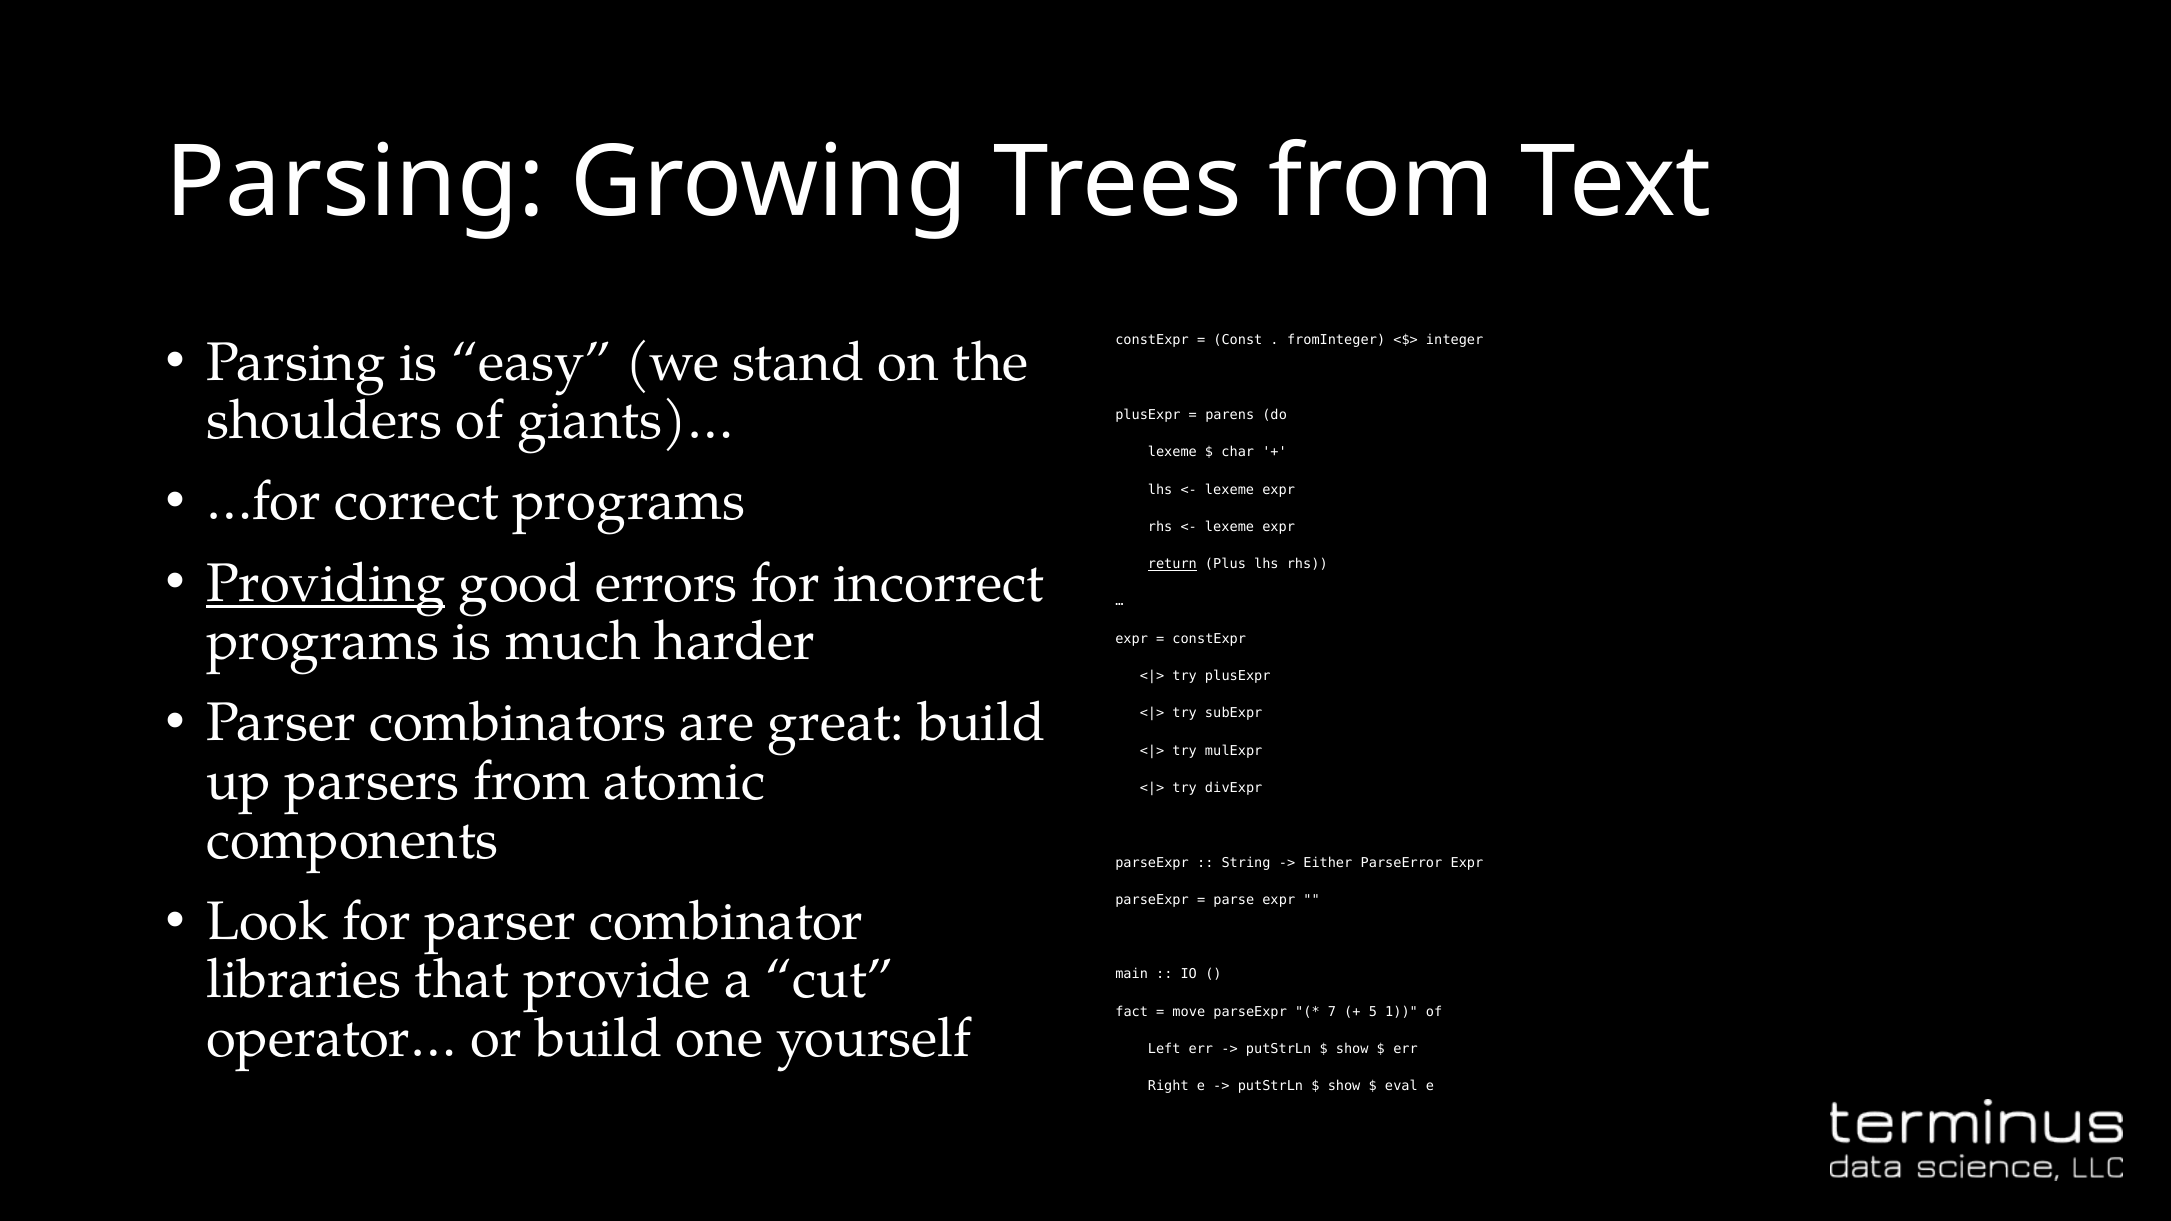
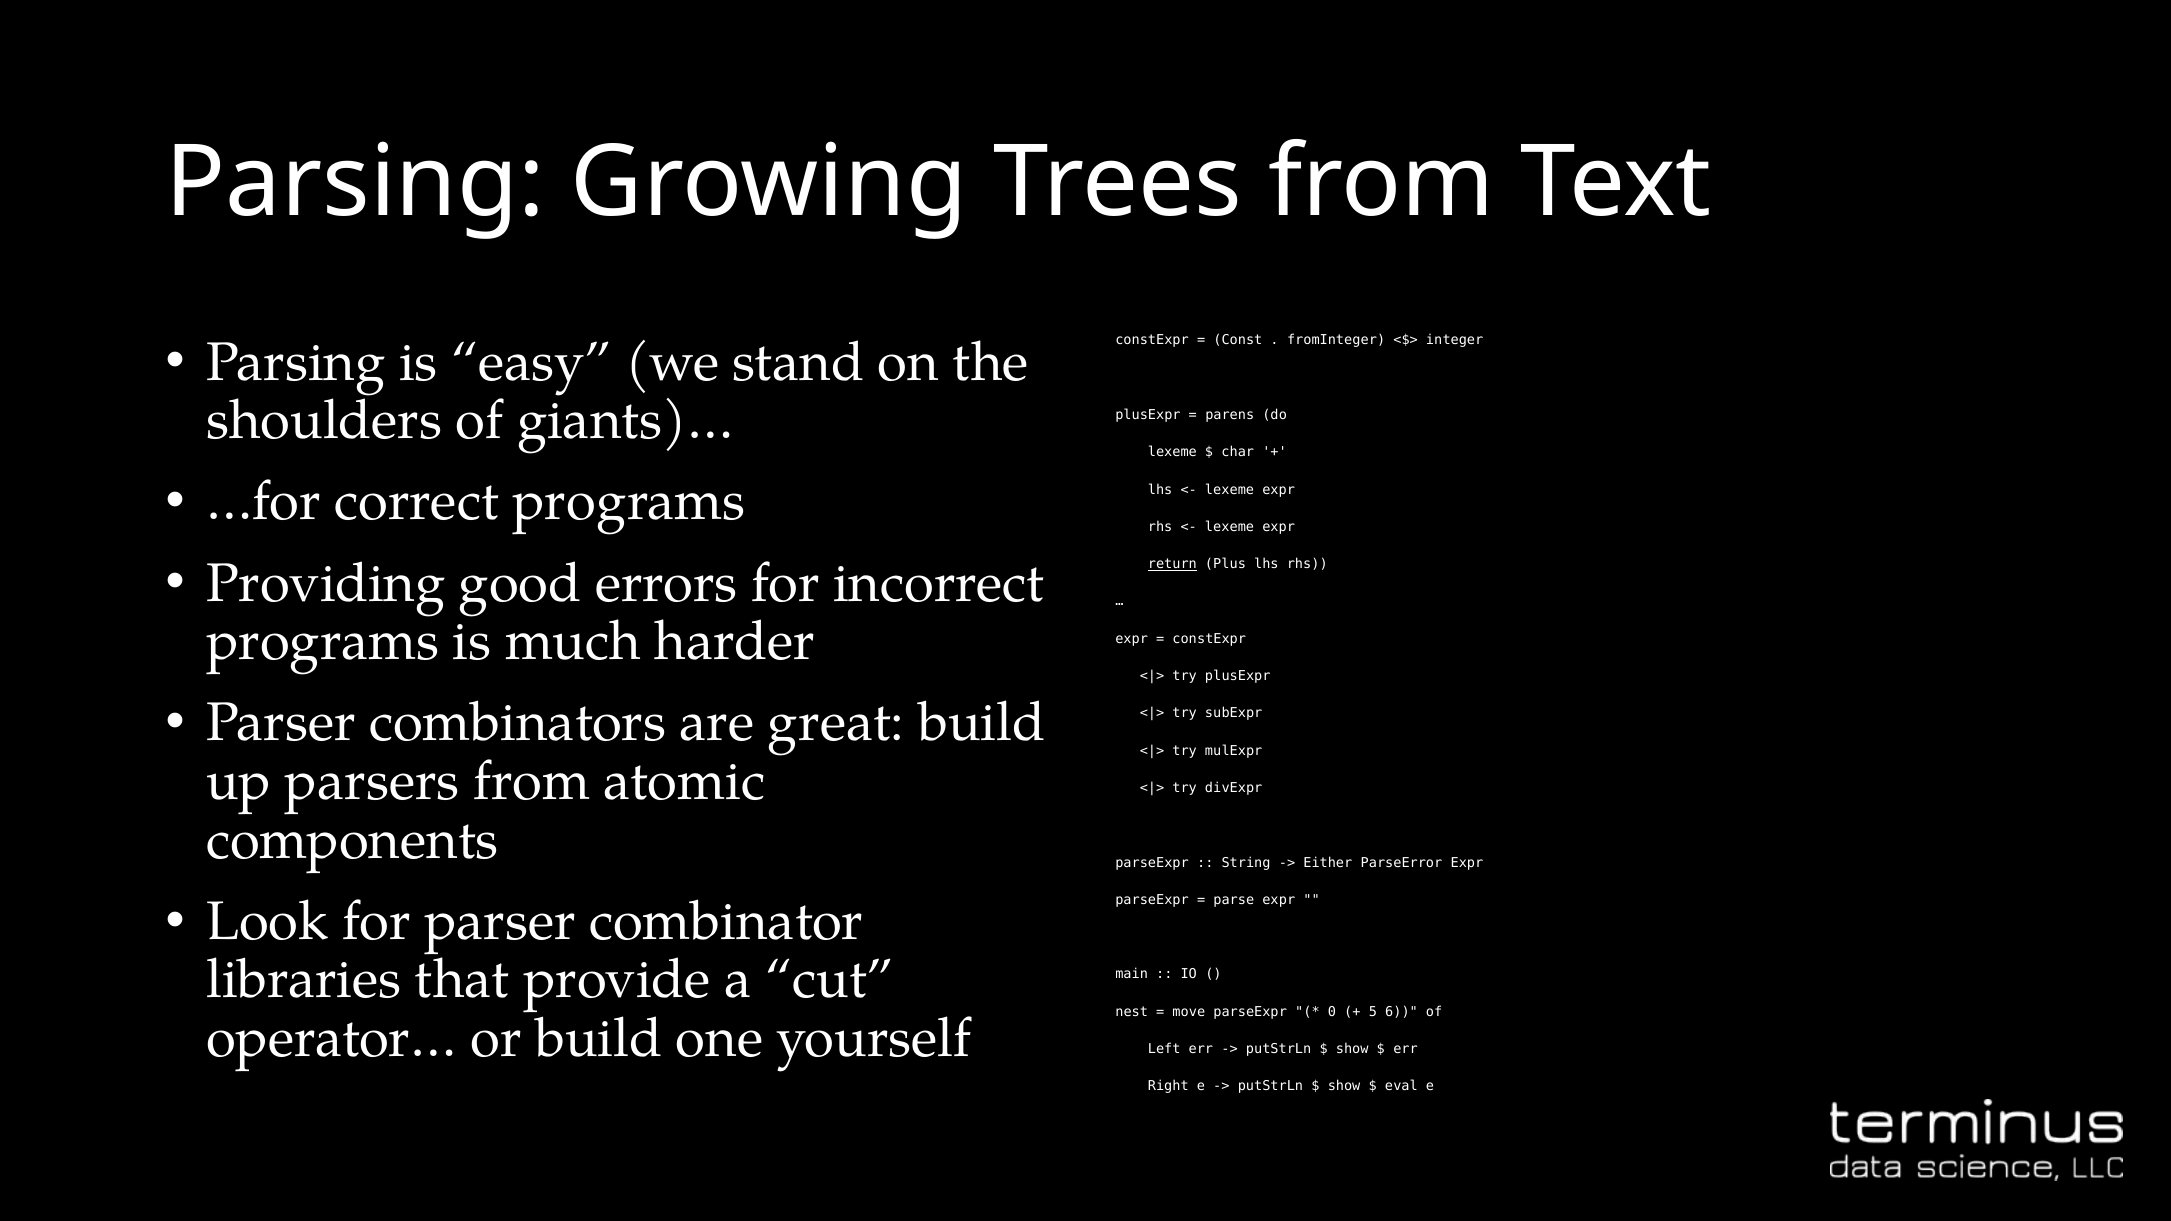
Providing underline: present -> none (326, 583)
fact: fact -> nest (1132, 1012)
7: 7 -> 0 (1332, 1012)
1: 1 -> 6 (1402, 1012)
